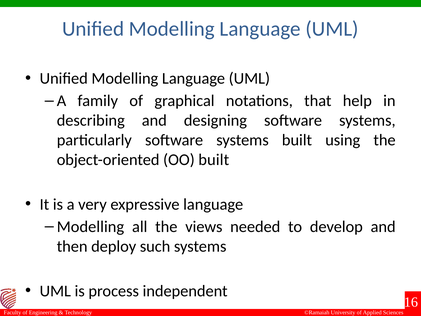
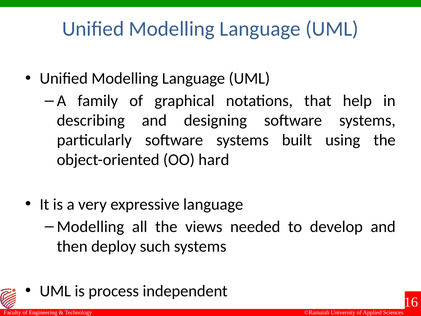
OO built: built -> hard (214, 160)
